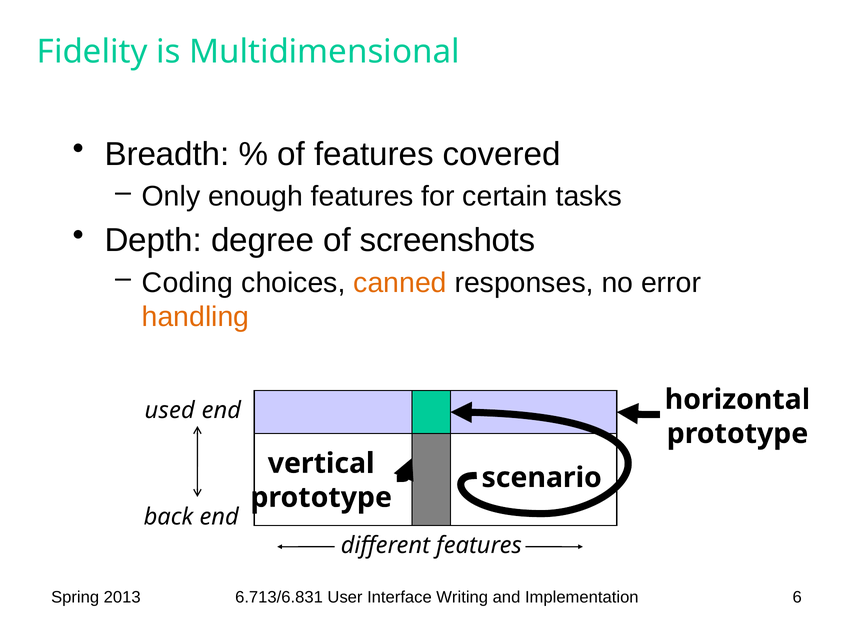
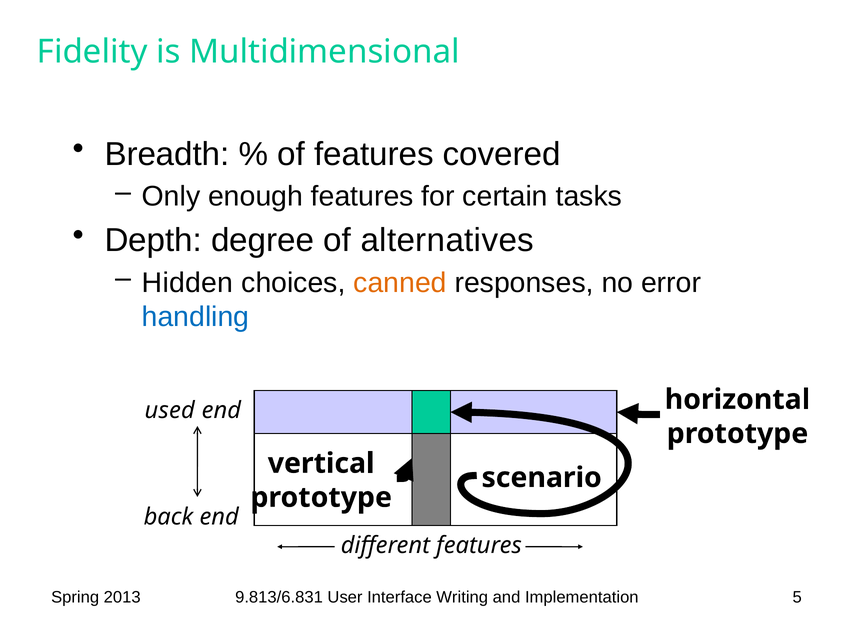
screenshots: screenshots -> alternatives (447, 241)
Coding: Coding -> Hidden (187, 283)
handling colour: orange -> blue (196, 317)
6.713/6.831: 6.713/6.831 -> 9.813/6.831 (279, 598)
6: 6 -> 5 (797, 598)
